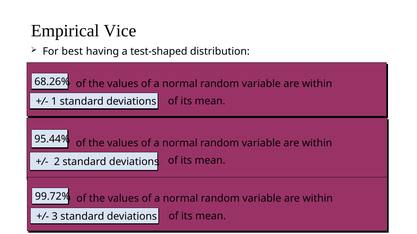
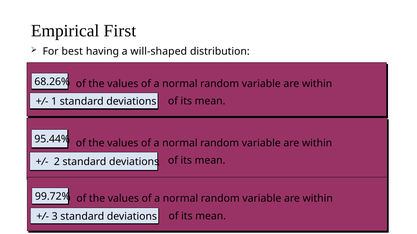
Vice: Vice -> First (120, 31)
test-shaped: test-shaped -> will-shaped (159, 51)
